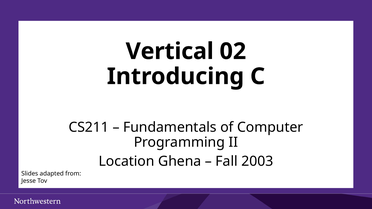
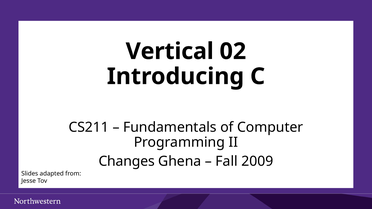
Location: Location -> Changes (127, 161)
2003: 2003 -> 2009 (257, 161)
